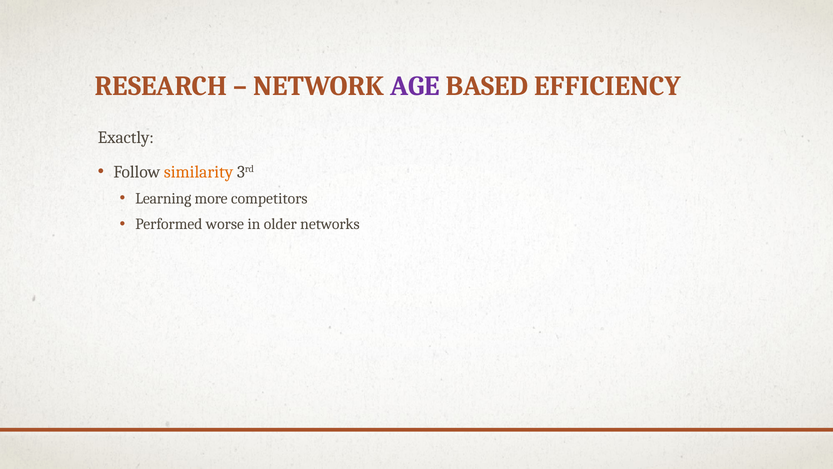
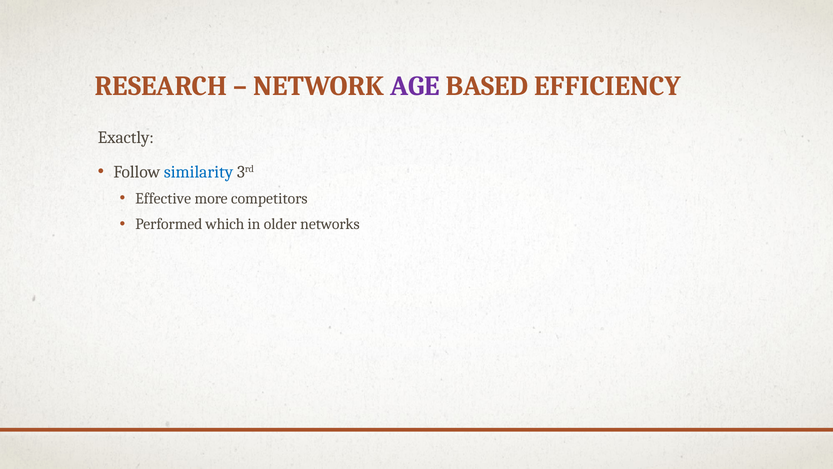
similarity colour: orange -> blue (199, 172)
Learning: Learning -> Effective (163, 198)
worse: worse -> which (225, 224)
